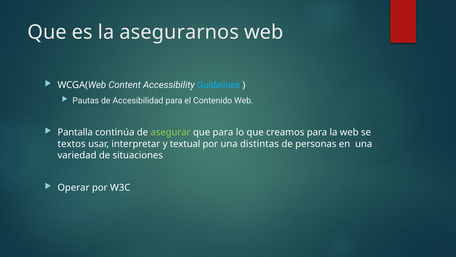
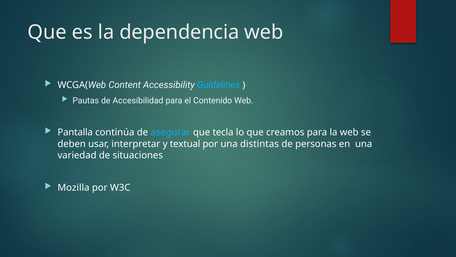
asegurarnos: asegurarnos -> dependencia (179, 32)
asegurar colour: light green -> light blue (171, 132)
que para: para -> tecla (223, 132)
textos: textos -> deben (72, 144)
Operar: Operar -> Mozilla (74, 187)
